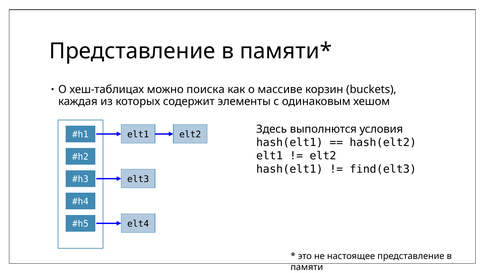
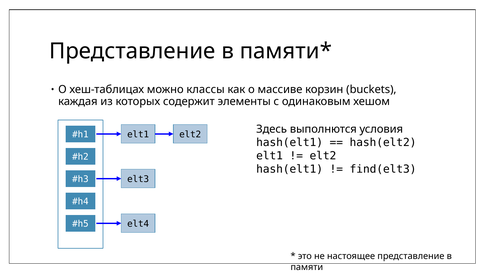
поиска: поиска -> классы (206, 90)
